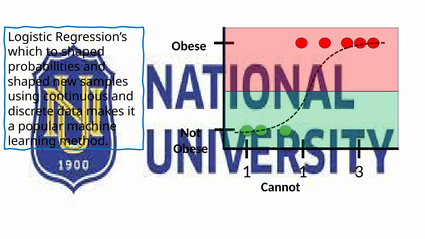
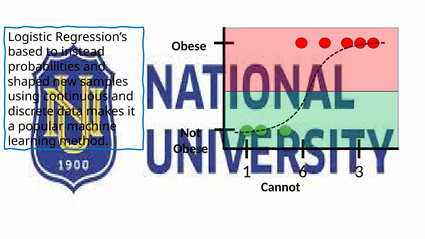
which: which -> based (25, 52)
to shaped: shaped -> instead (83, 52)
1 1: 1 -> 6 (303, 172)
